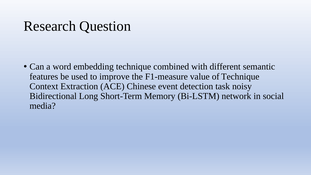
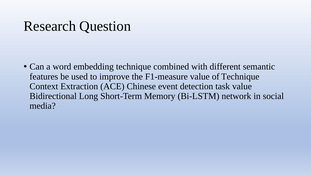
task noisy: noisy -> value (242, 86)
